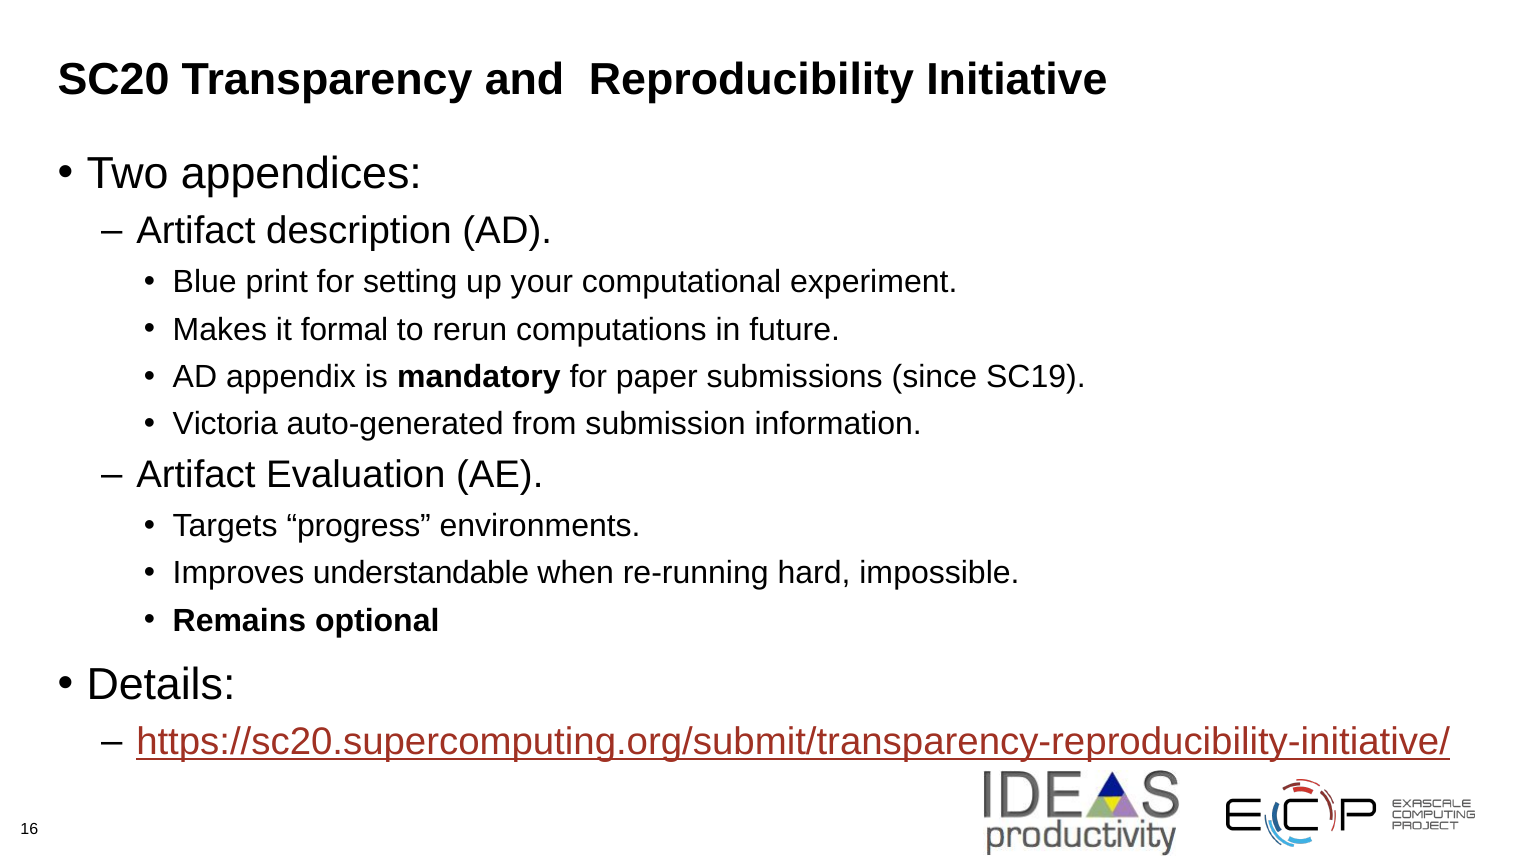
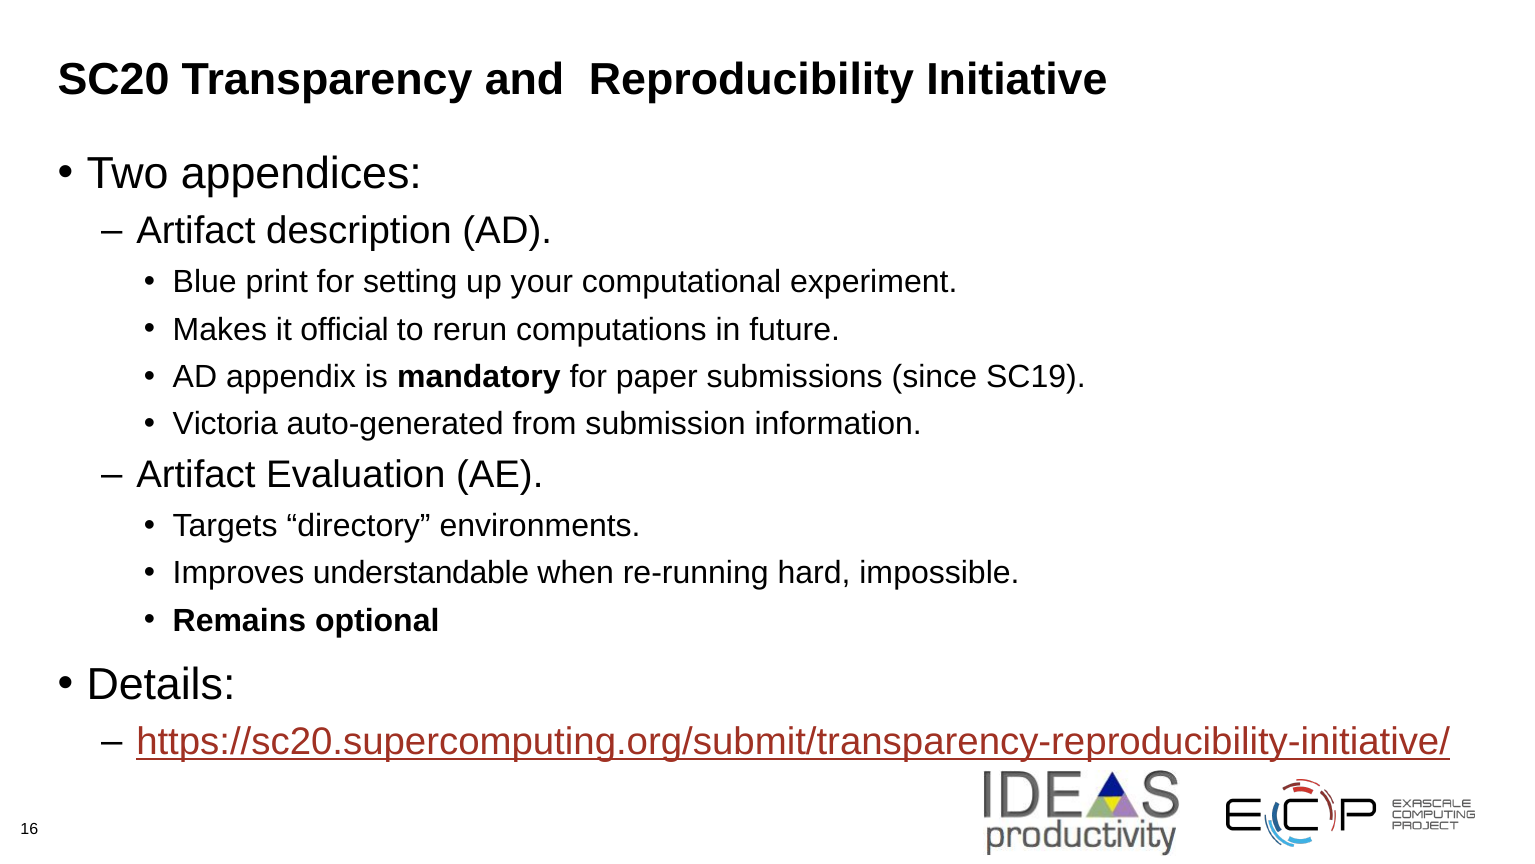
formal: formal -> official (345, 329)
progress: progress -> directory (359, 526)
